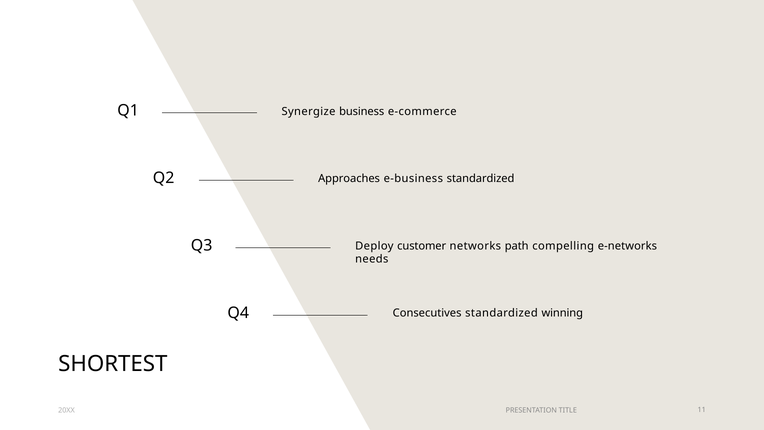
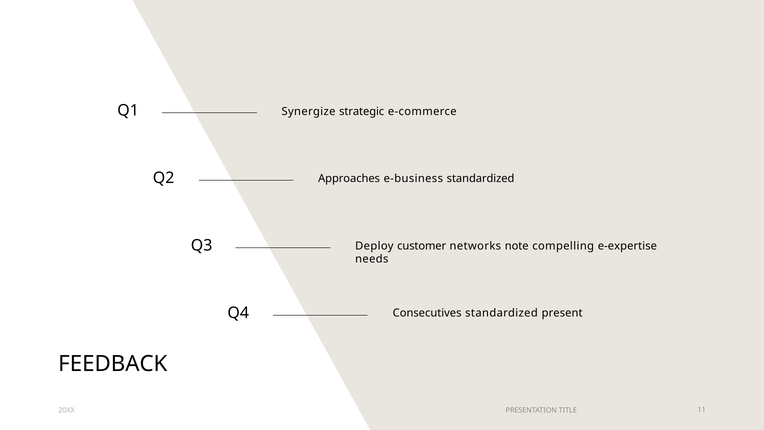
business: business -> strategic (362, 111)
path: path -> note (517, 246)
e-networks: e-networks -> e-expertise (627, 246)
winning: winning -> present (562, 313)
SHORTEST: SHORTEST -> FEEDBACK (113, 363)
